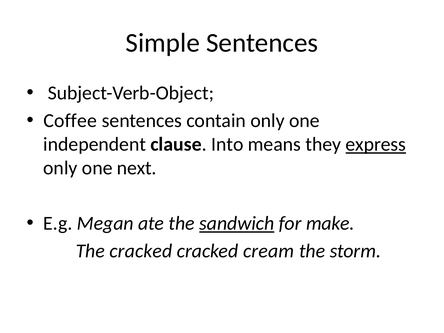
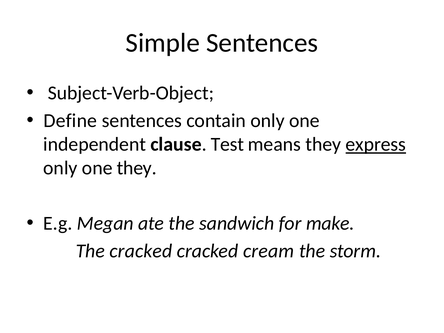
Coffee: Coffee -> Define (70, 121)
Into: Into -> Test (227, 144)
one next: next -> they (137, 168)
sandwich underline: present -> none (237, 223)
